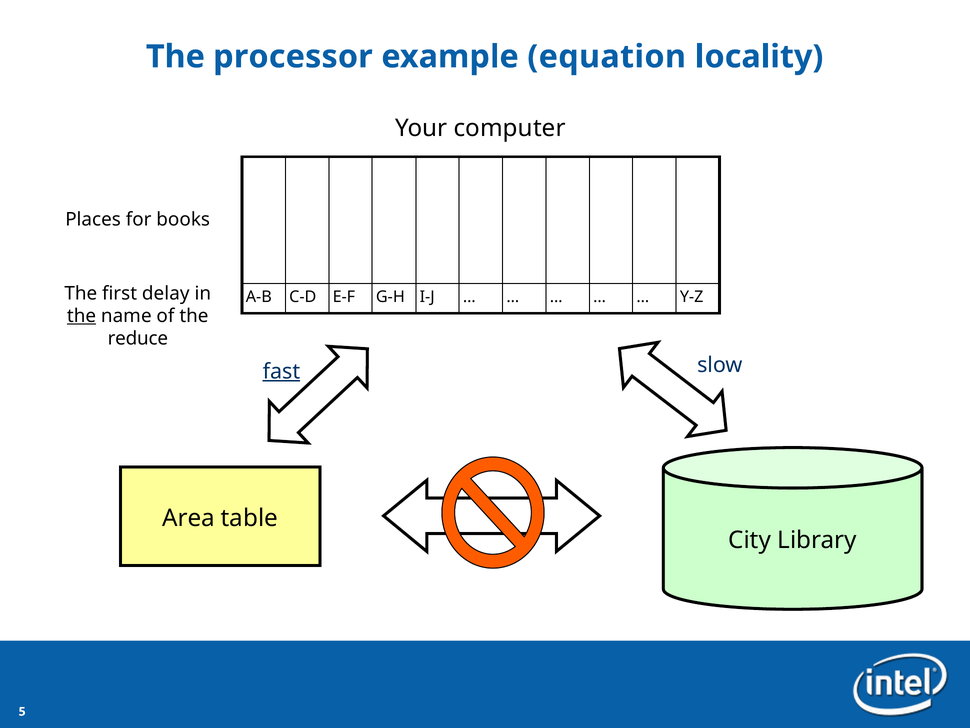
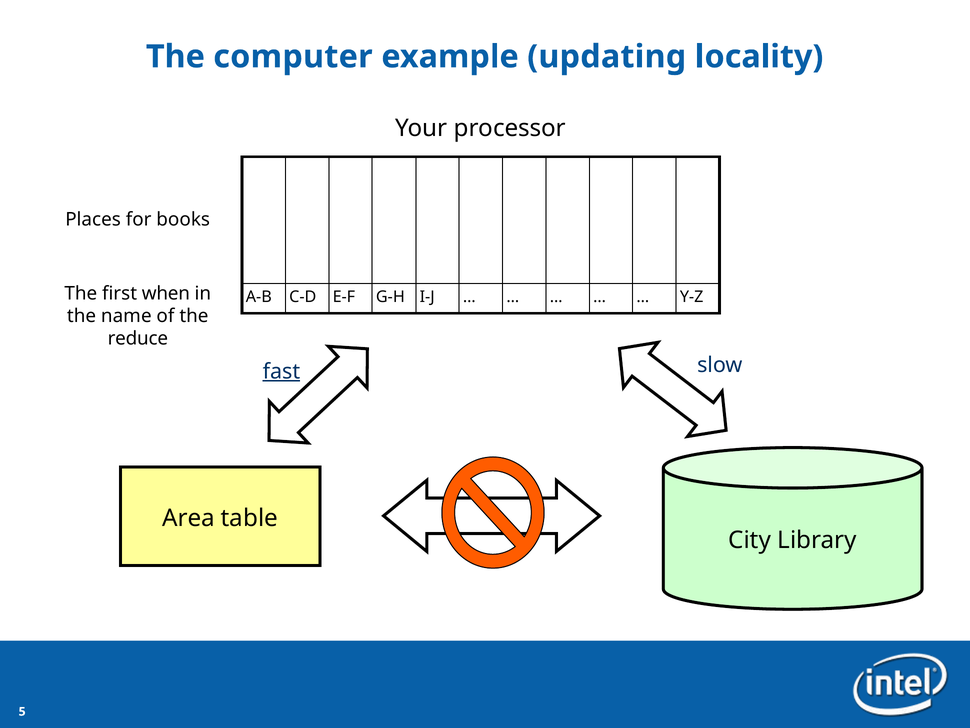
processor: processor -> computer (293, 57)
equation: equation -> updating (607, 57)
computer: computer -> processor (510, 128)
delay: delay -> when (166, 293)
the underline: present -> none (82, 316)
